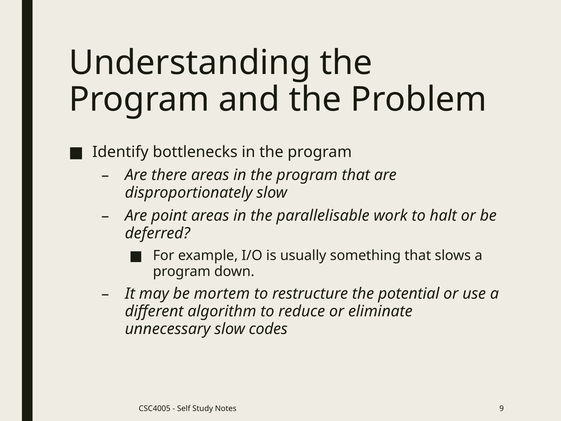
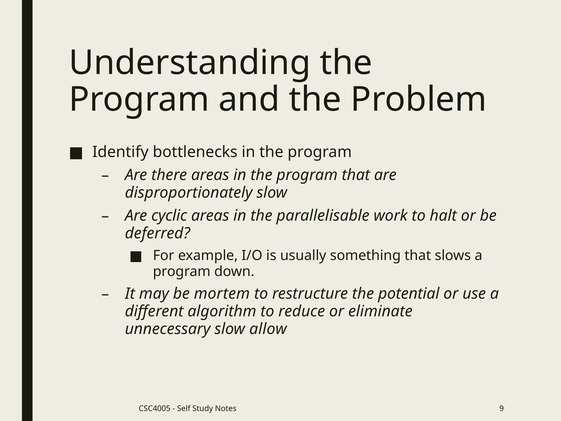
point: point -> cyclic (169, 216)
codes: codes -> allow (268, 329)
